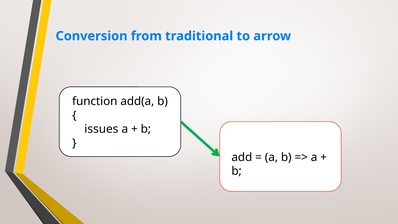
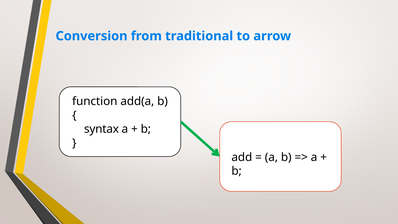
issues: issues -> syntax (101, 129)
